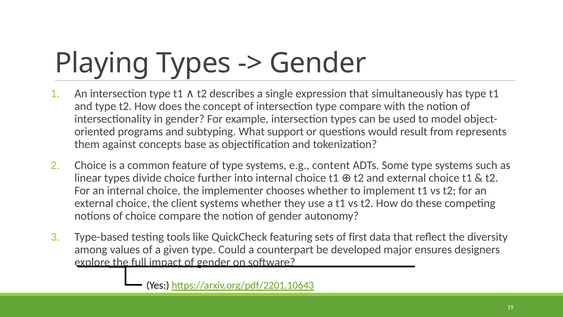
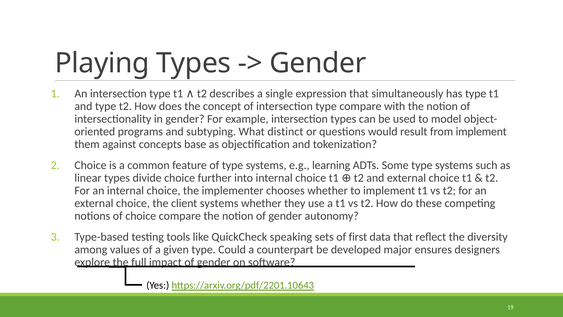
support: support -> distinct (285, 132)
from represents: represents -> implement (481, 132)
content: content -> learning (331, 165)
featuring: featuring -> speaking (291, 237)
